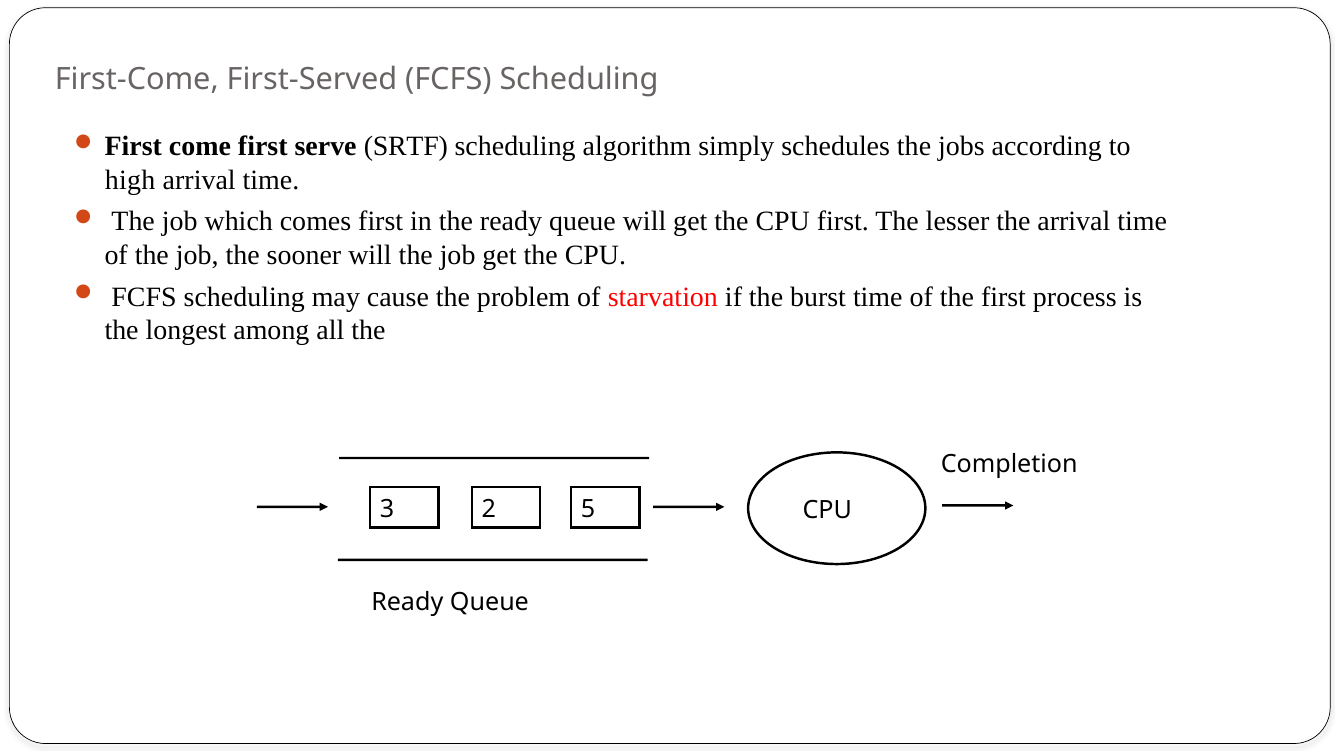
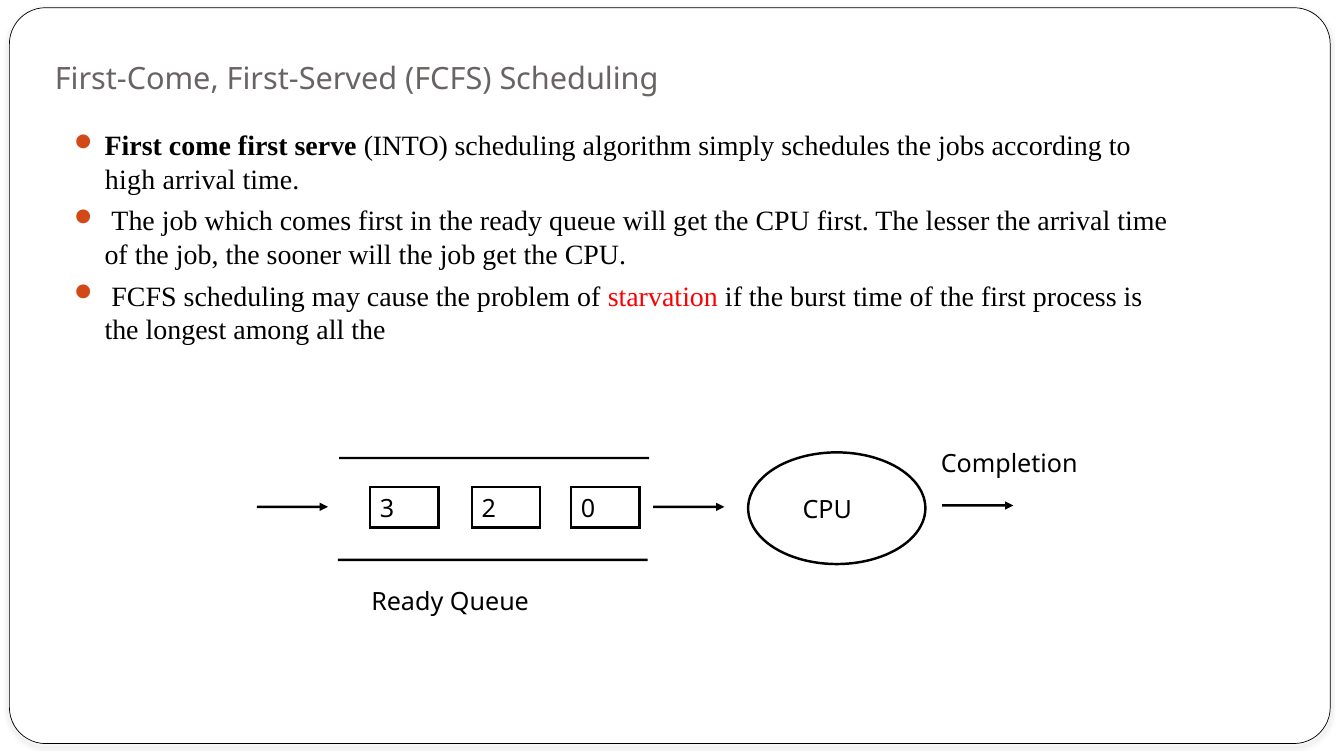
SRTF: SRTF -> INTO (406, 146)
5: 5 -> 0 (588, 509)
